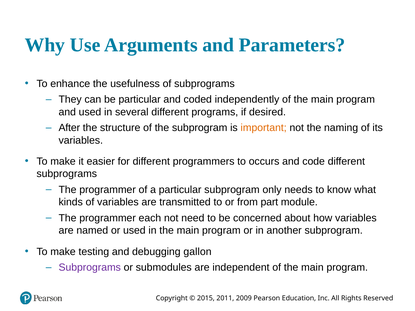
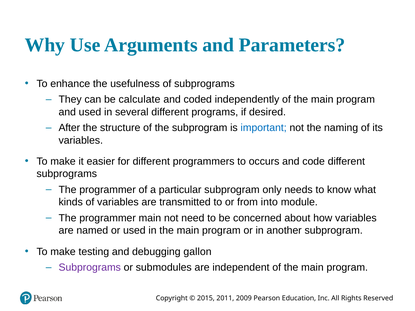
be particular: particular -> calculate (139, 100)
important colour: orange -> blue (264, 128)
part: part -> into (269, 202)
programmer each: each -> main (150, 218)
